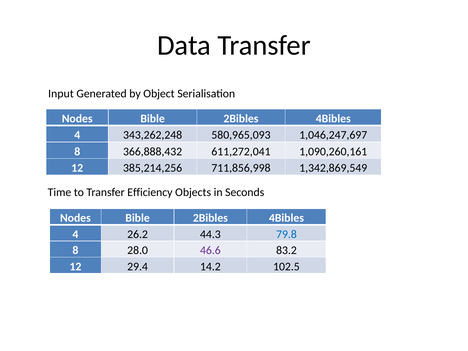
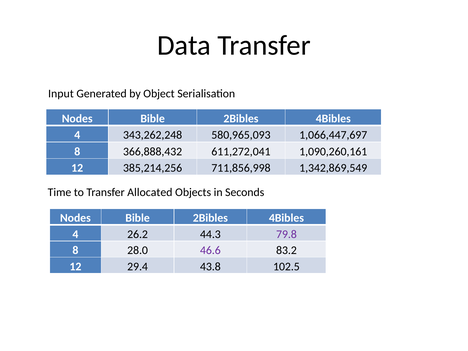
1,046,247,697: 1,046,247,697 -> 1,066,447,697 (333, 135)
Efficiency: Efficiency -> Allocated (150, 192)
79.8 colour: blue -> purple (286, 234)
14.2: 14.2 -> 43.8 (210, 267)
